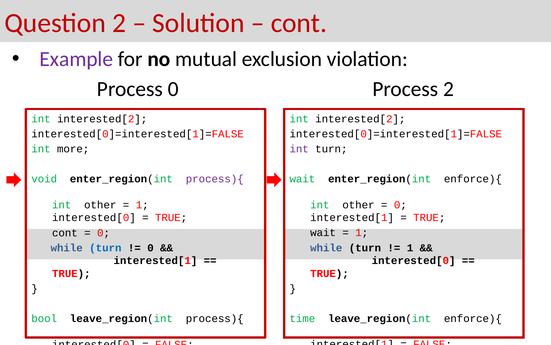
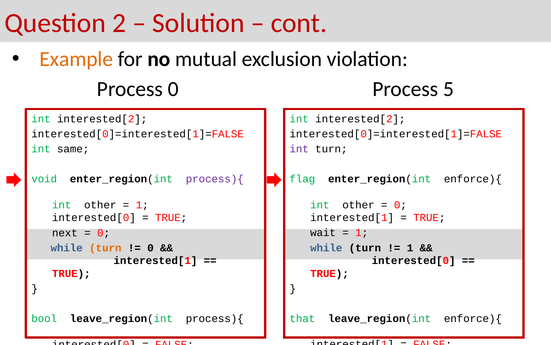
Example colour: purple -> orange (76, 59)
Process 2: 2 -> 5 (449, 89)
more: more -> same (73, 149)
wait: wait -> flag (302, 179)
cont: cont -> next (65, 232)
turn colour: blue -> orange (105, 247)
time: time -> that (302, 318)
